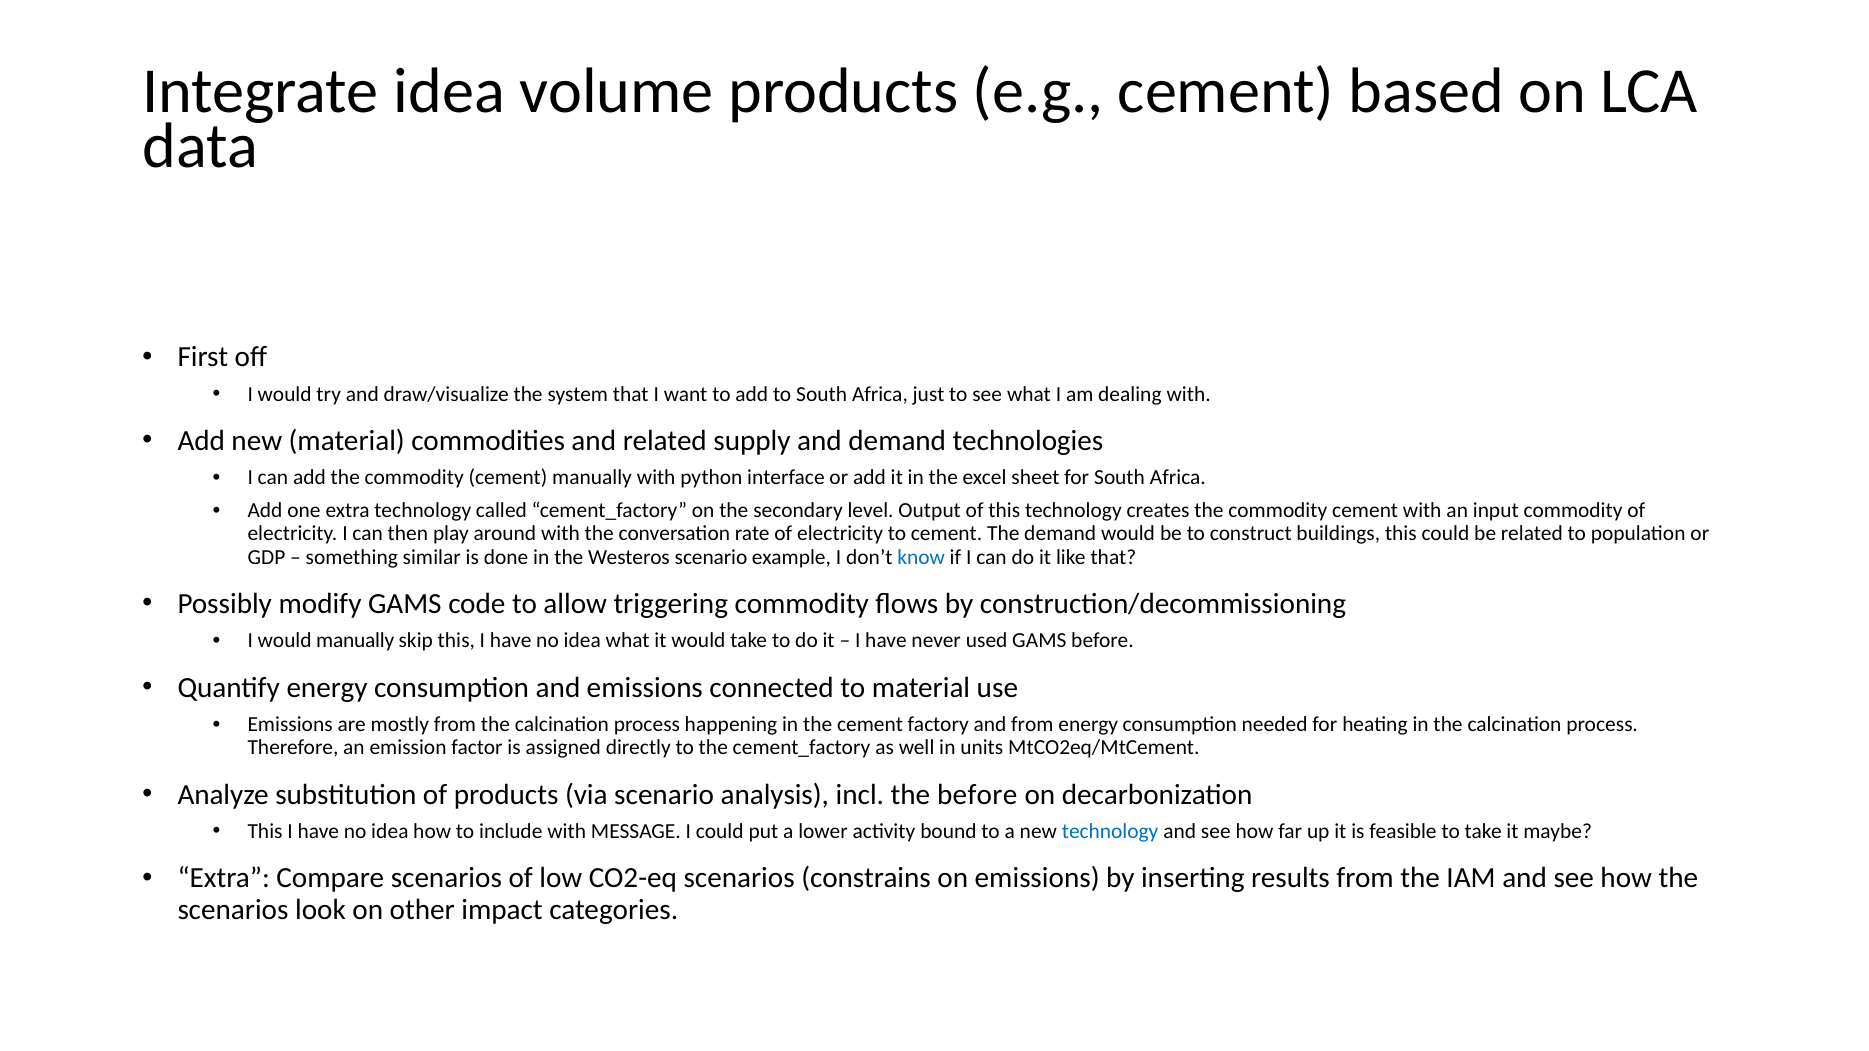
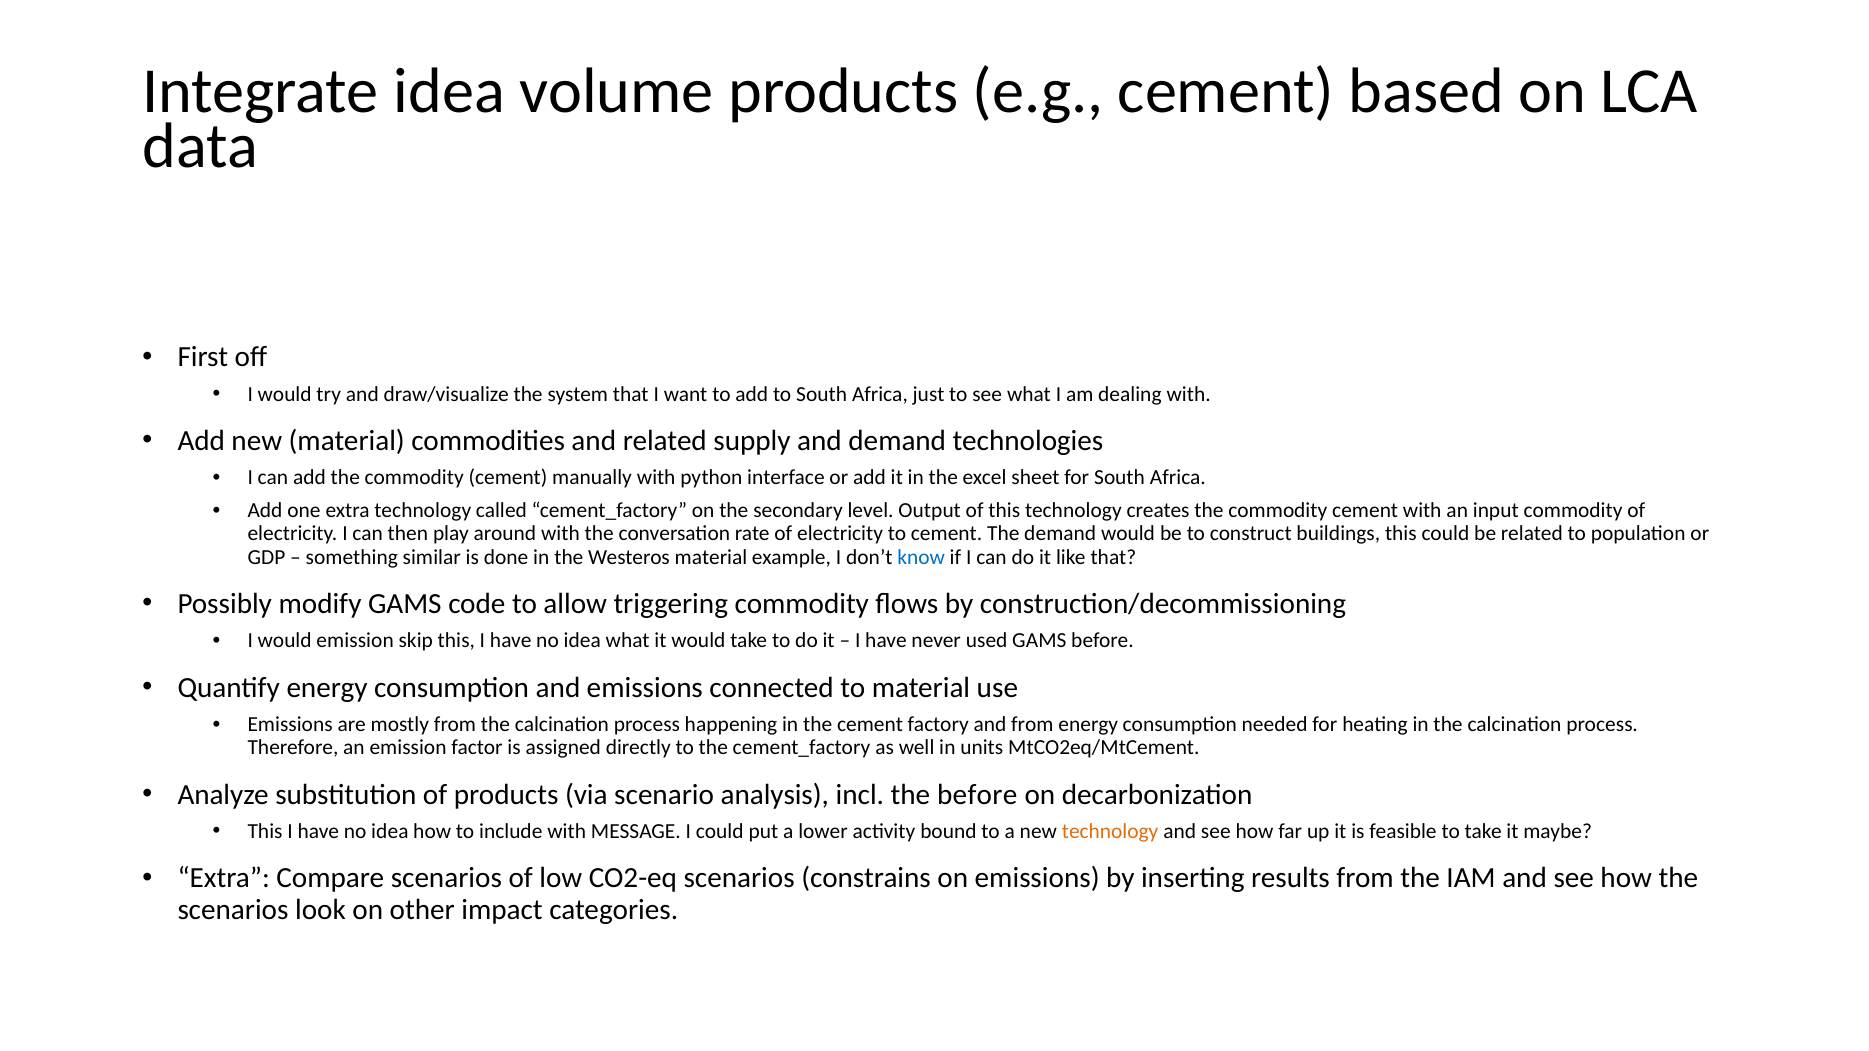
Westeros scenario: scenario -> material (711, 557)
would manually: manually -> emission (355, 641)
technology colour: blue -> orange (1110, 832)
